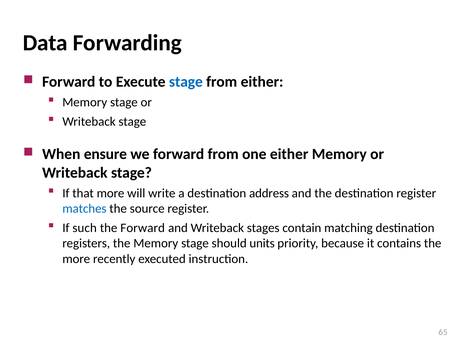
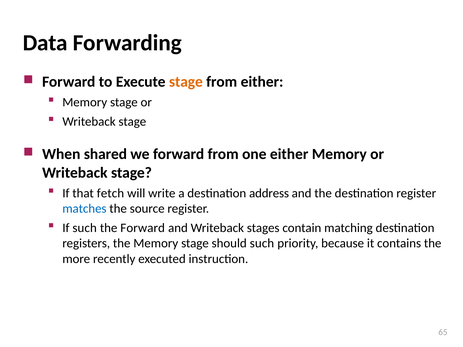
stage colour: blue -> orange (186, 82)
ensure: ensure -> shared (105, 154)
that more: more -> fetch (110, 193)
should units: units -> such (262, 244)
